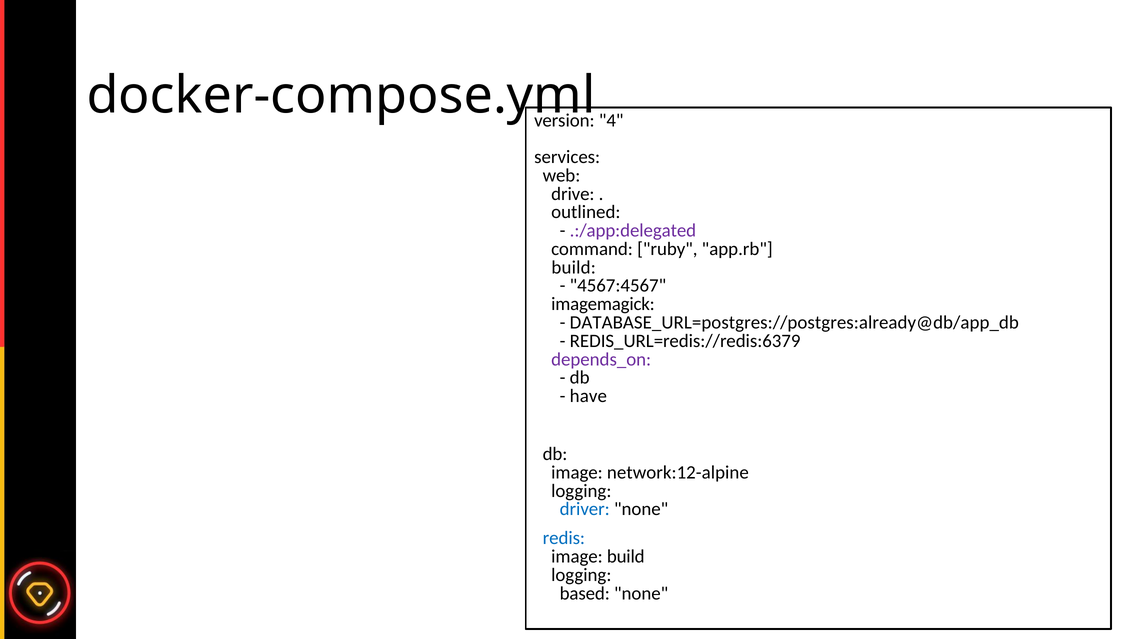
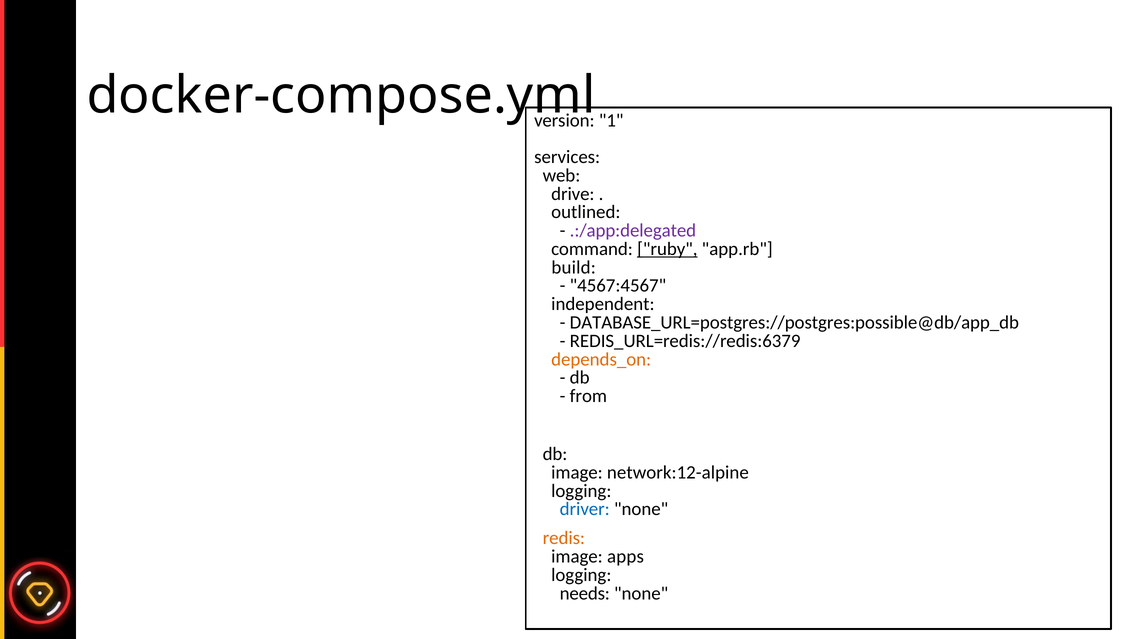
4: 4 -> 1 (611, 120)
ruby underline: none -> present (667, 249)
imagemagick: imagemagick -> independent (603, 304)
DATABASE_URL=postgres://postgres:already@db/app_db: DATABASE_URL=postgres://postgres:already@db/app_db -> DATABASE_URL=postgres://postgres:possible@db/app_db (794, 322)
depends_on colour: purple -> orange (601, 359)
have: have -> from (588, 396)
redis colour: blue -> orange (564, 538)
image build: build -> apps (626, 556)
based: based -> needs (585, 593)
